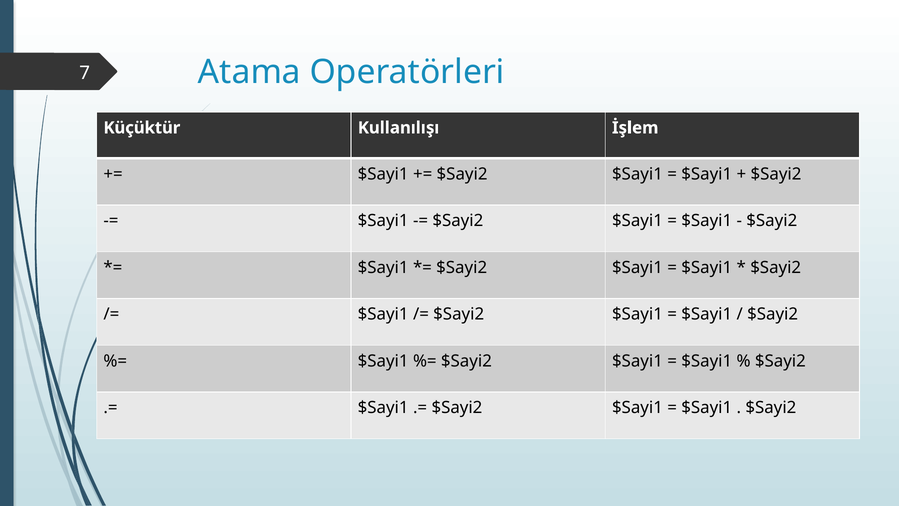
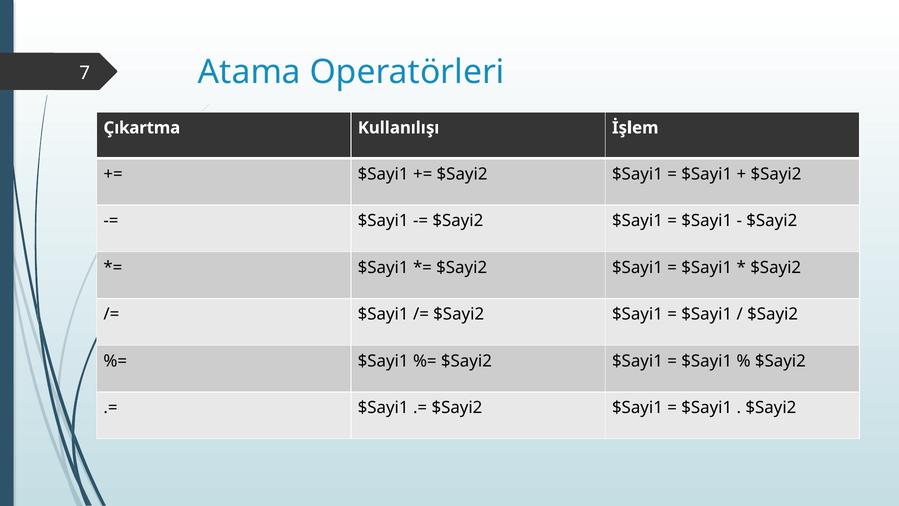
Küçüktür: Küçüktür -> Çıkartma (142, 128)
